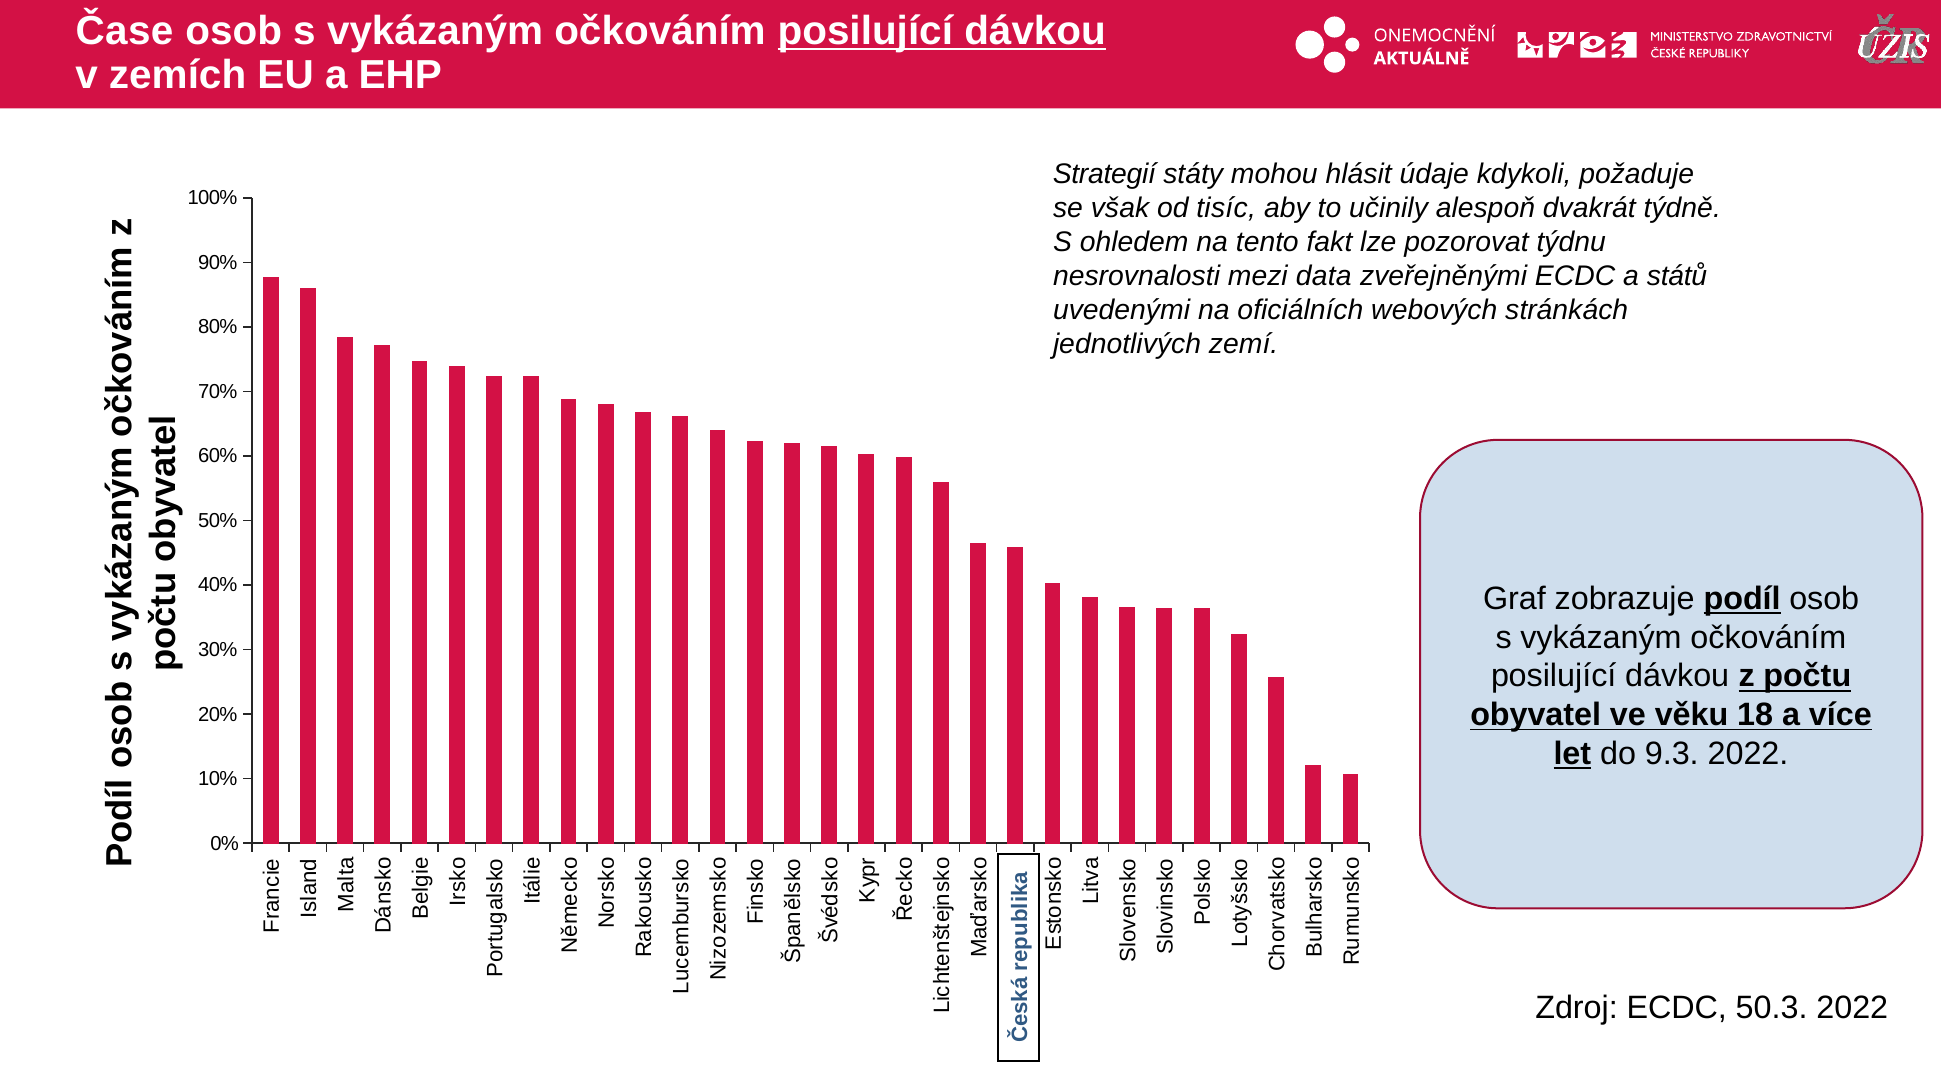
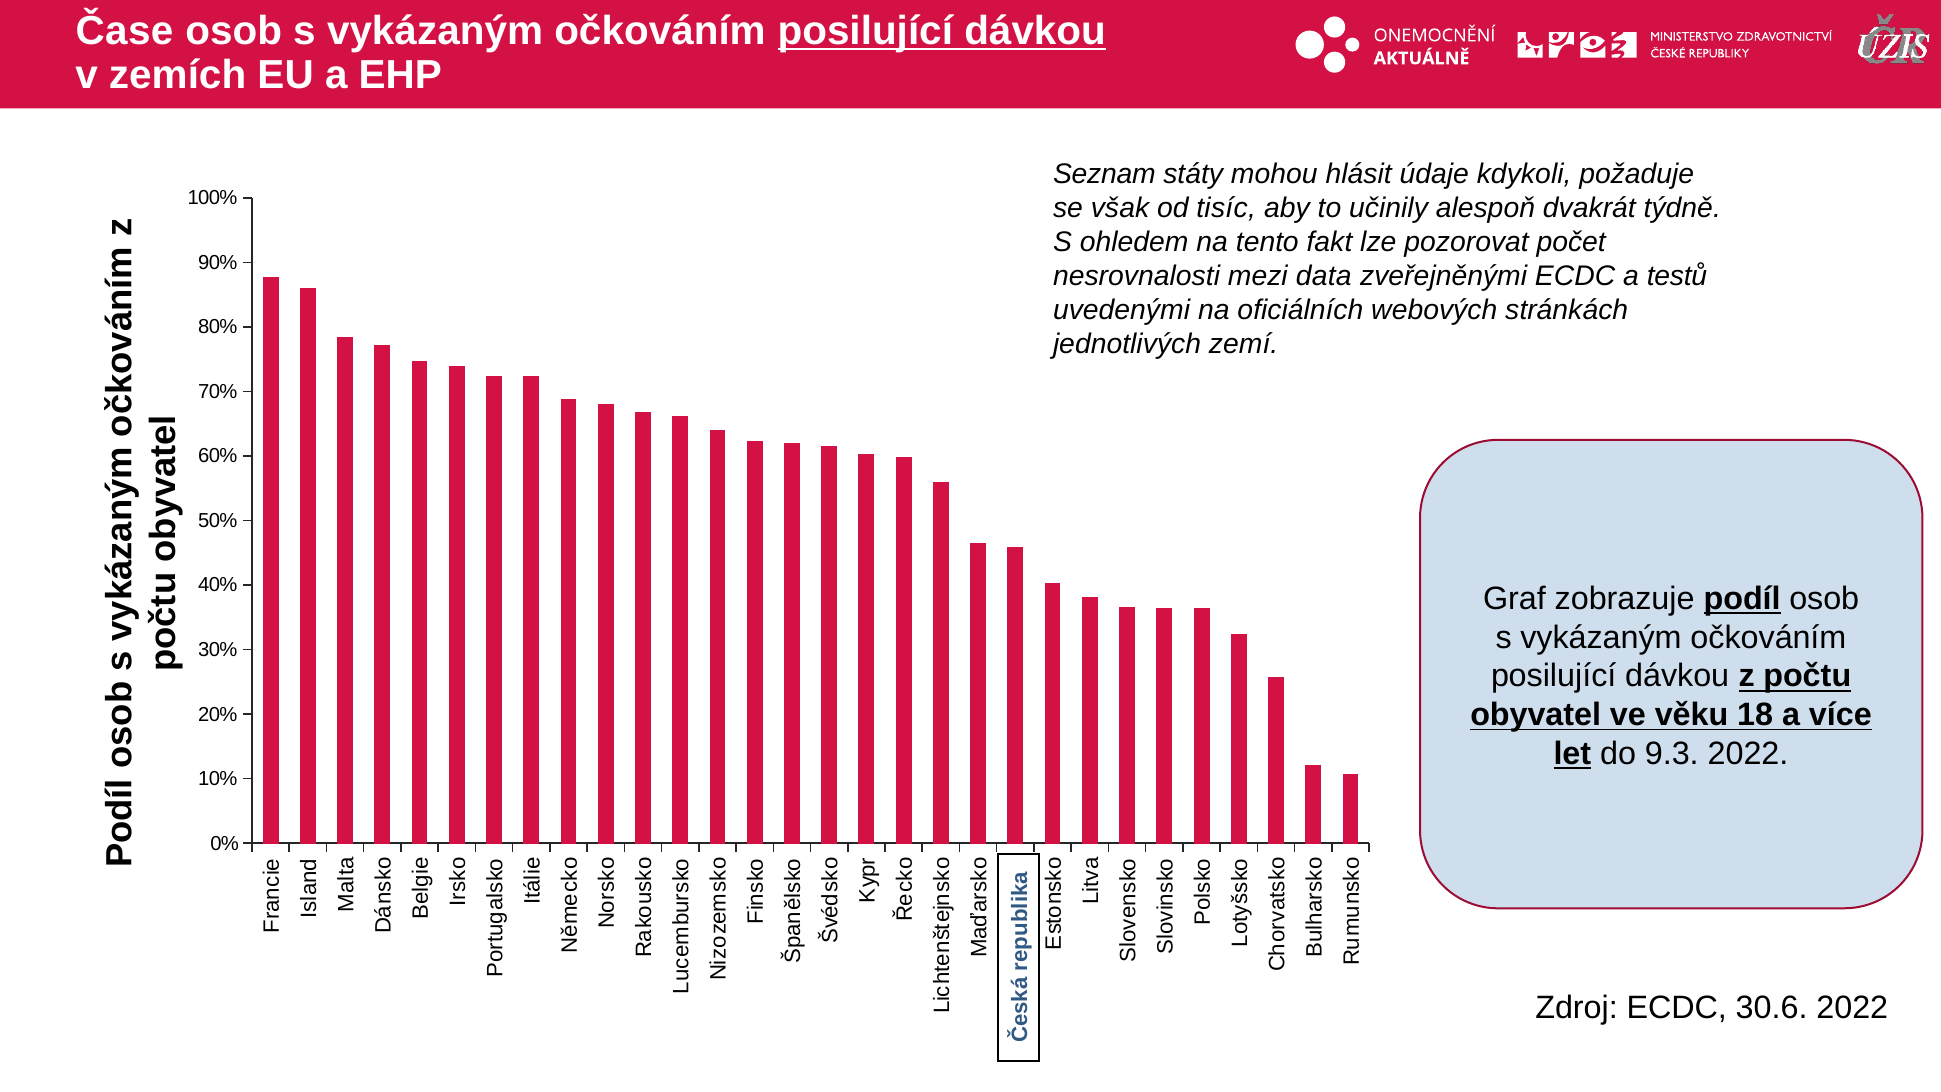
Strategií: Strategií -> Seznam (1104, 174)
týdnu: týdnu -> počet (1571, 242)
států: států -> testů (1677, 276)
50.3: 50.3 -> 30.6 (1772, 1008)
